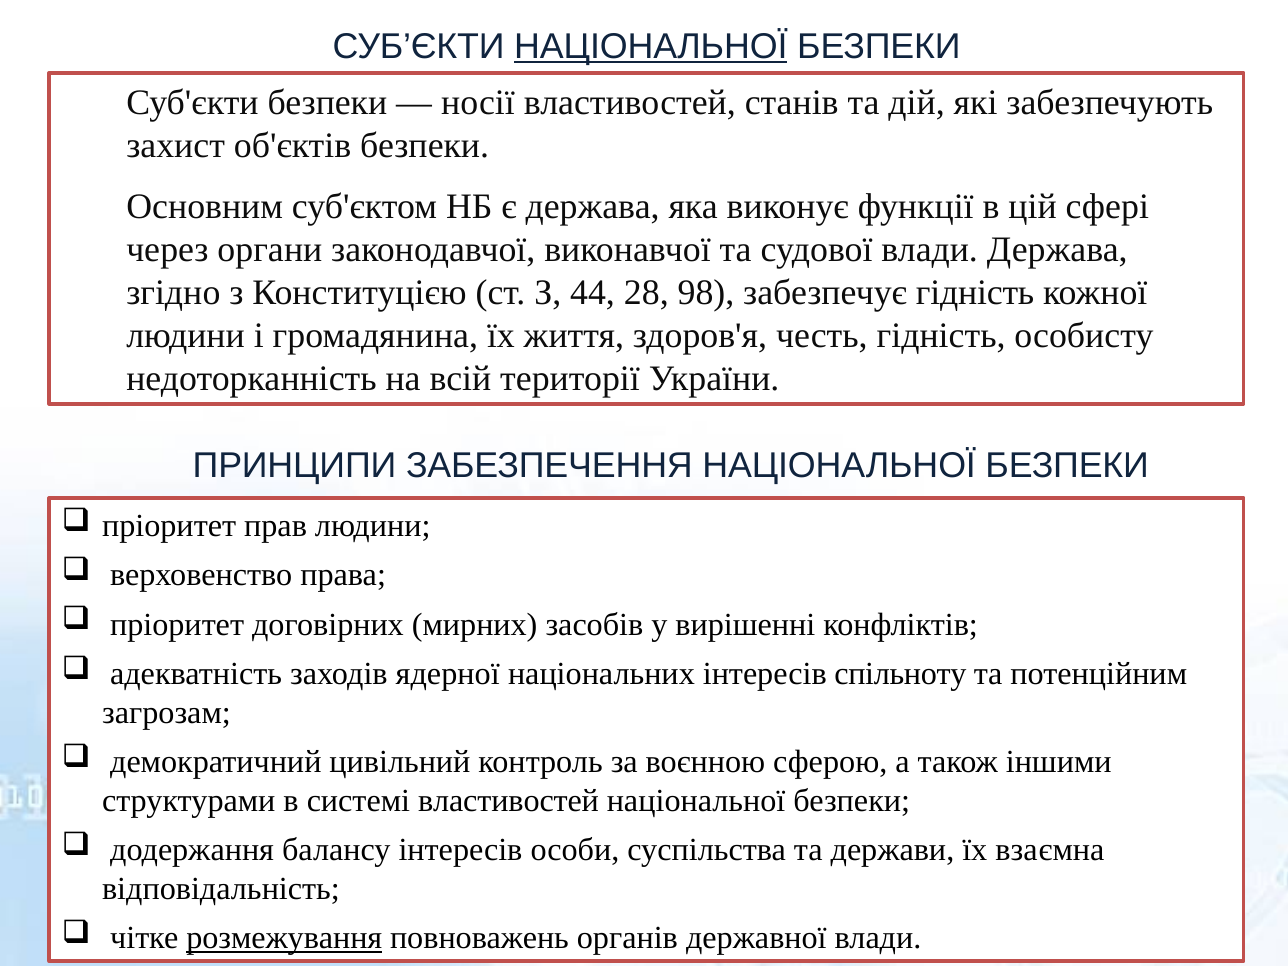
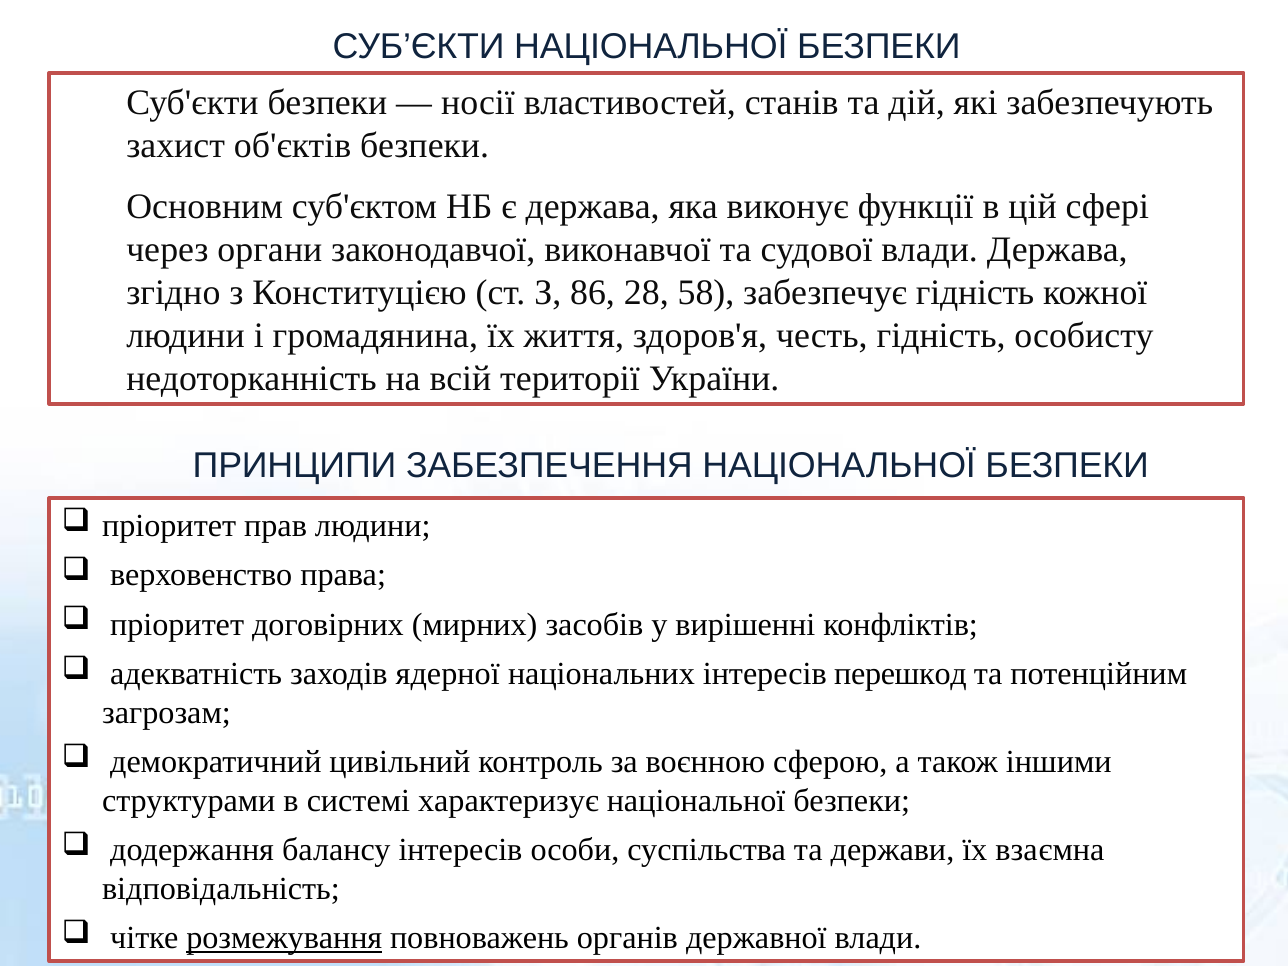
НАЦІОНАЛЬНОЇ underline: present -> none (651, 47)
44: 44 -> 86 (593, 293)
98: 98 -> 58 (706, 293)
спільноту: спільноту -> перешкод (900, 674)
системі властивостей: властивостей -> характеризує (508, 801)
